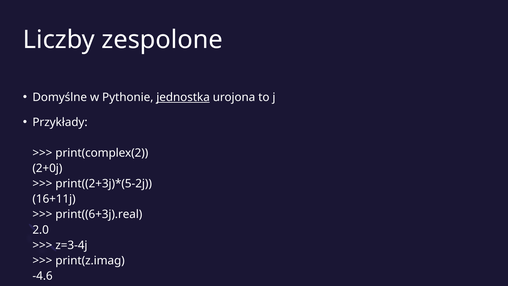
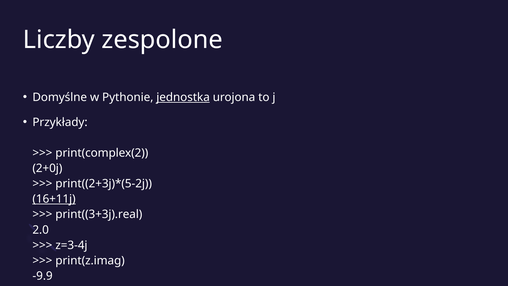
16+11j underline: none -> present (54, 199)
print((6+3j).real: print((6+3j).real -> print((3+3j).real (99, 214)
-4.6: -4.6 -> -9.9 (43, 276)
